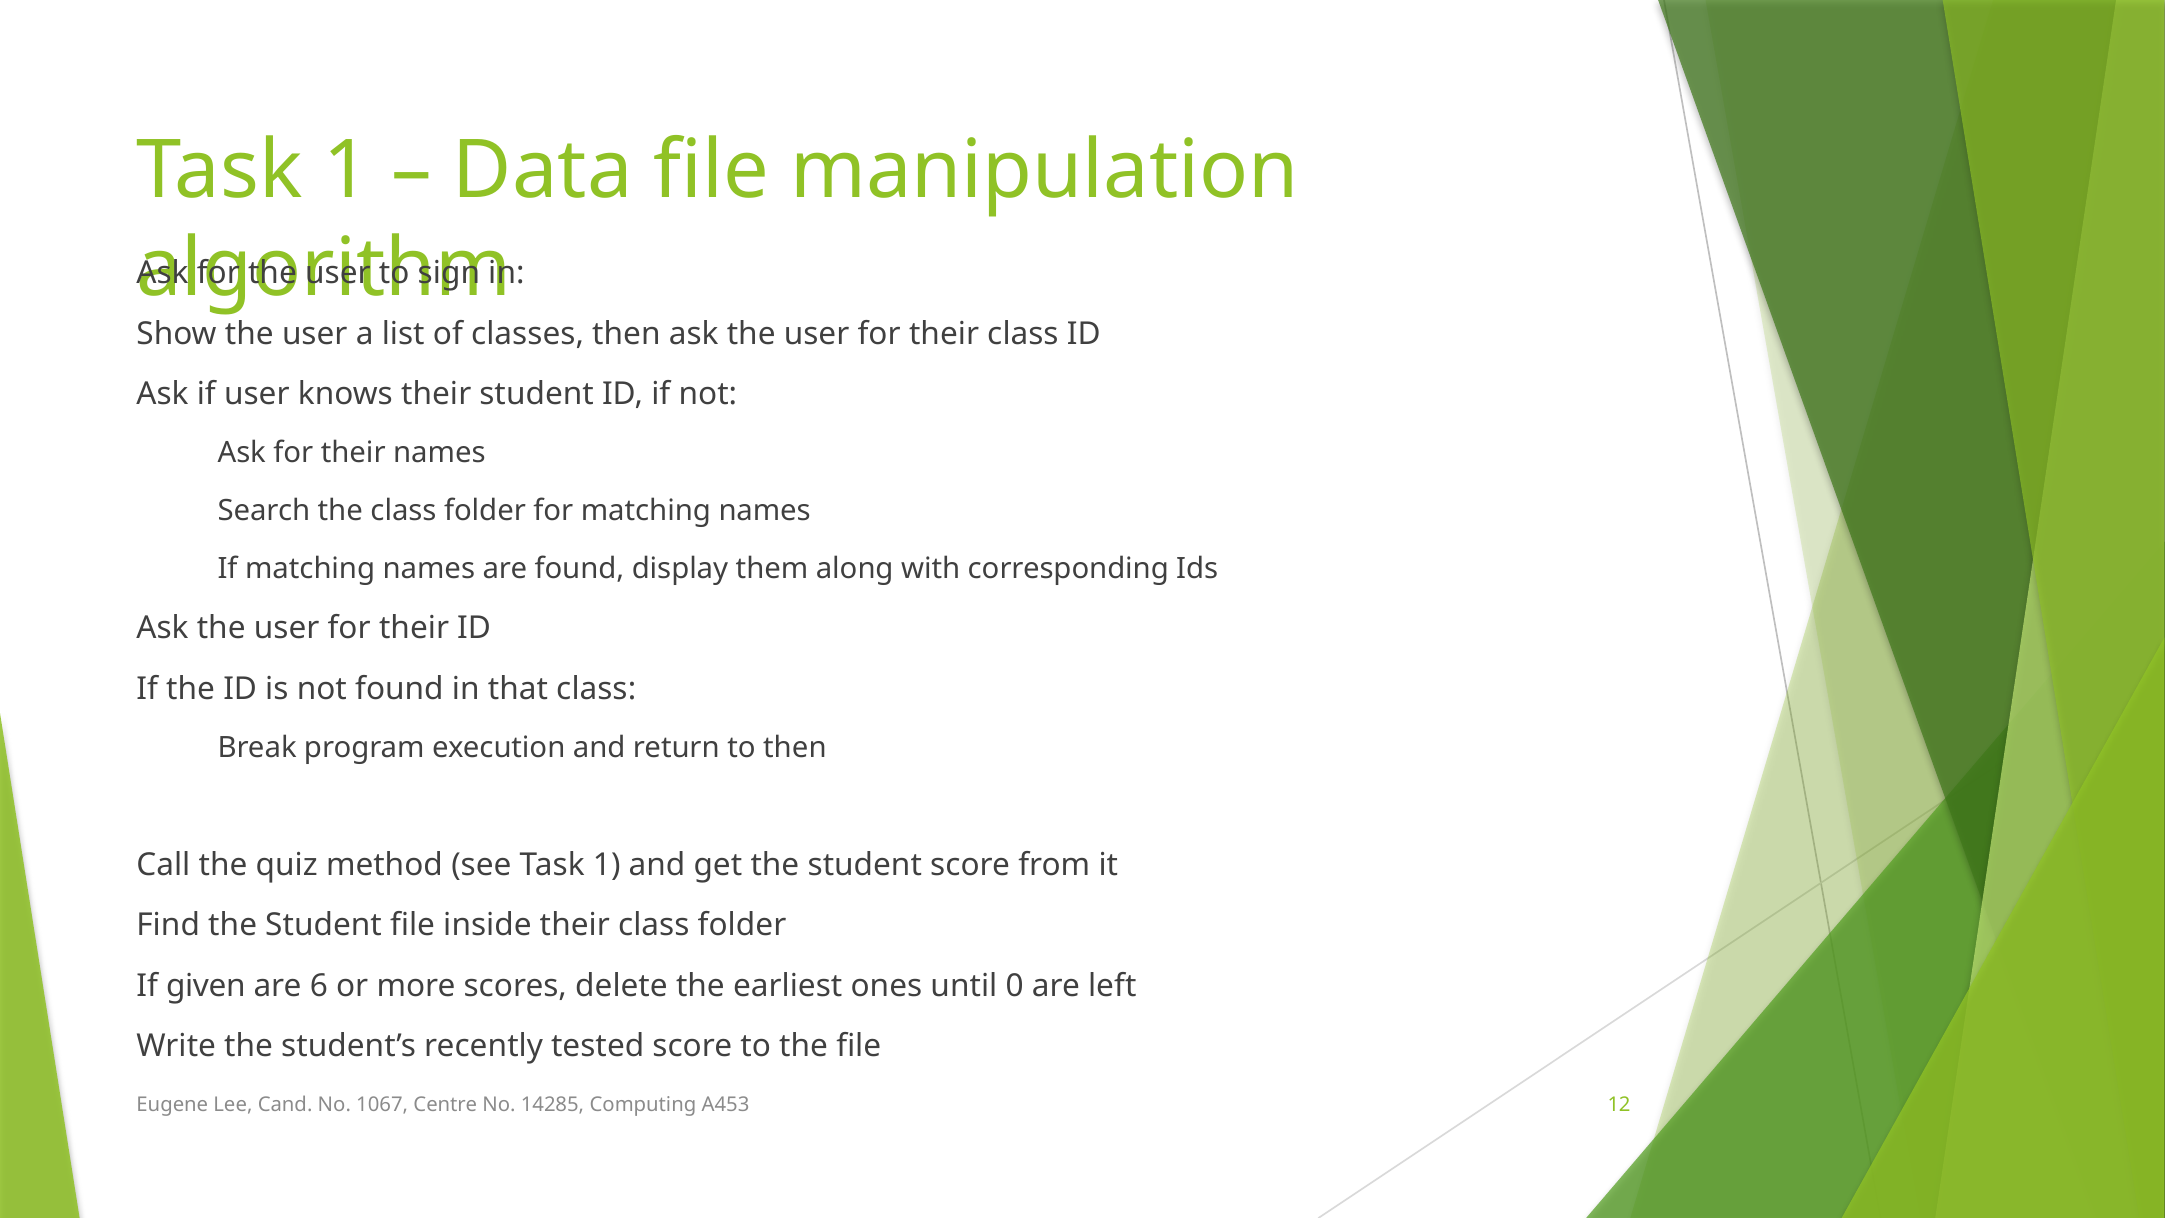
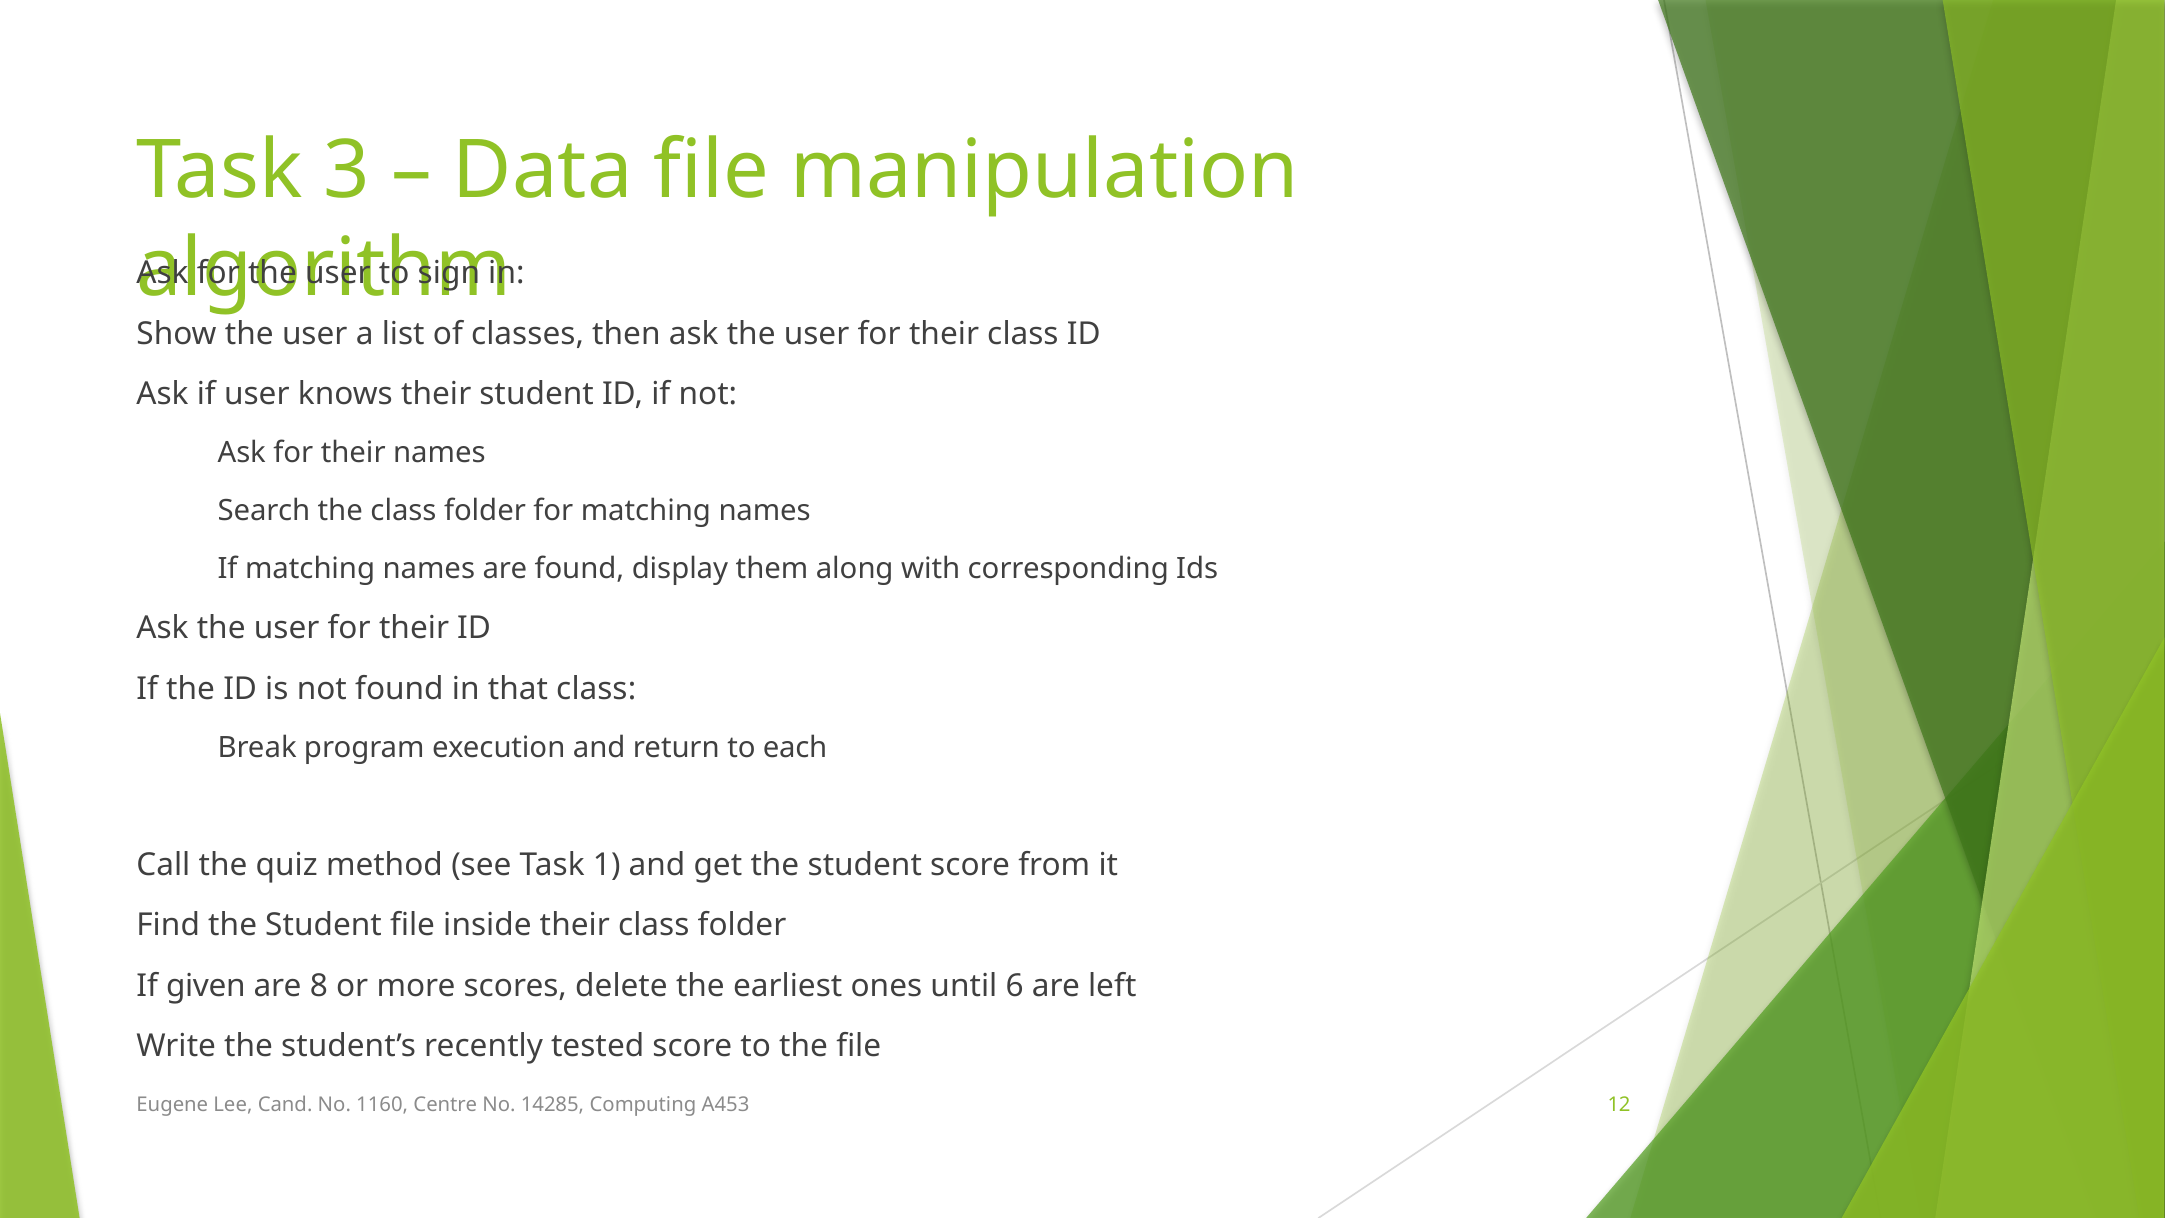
1: 1 -> 3 (347, 171)
to then: then -> each (795, 748)
6: 6 -> 8 (319, 986)
0: 0 -> 6 (1015, 986)
1067: 1067 -> 1160 (382, 1105)
